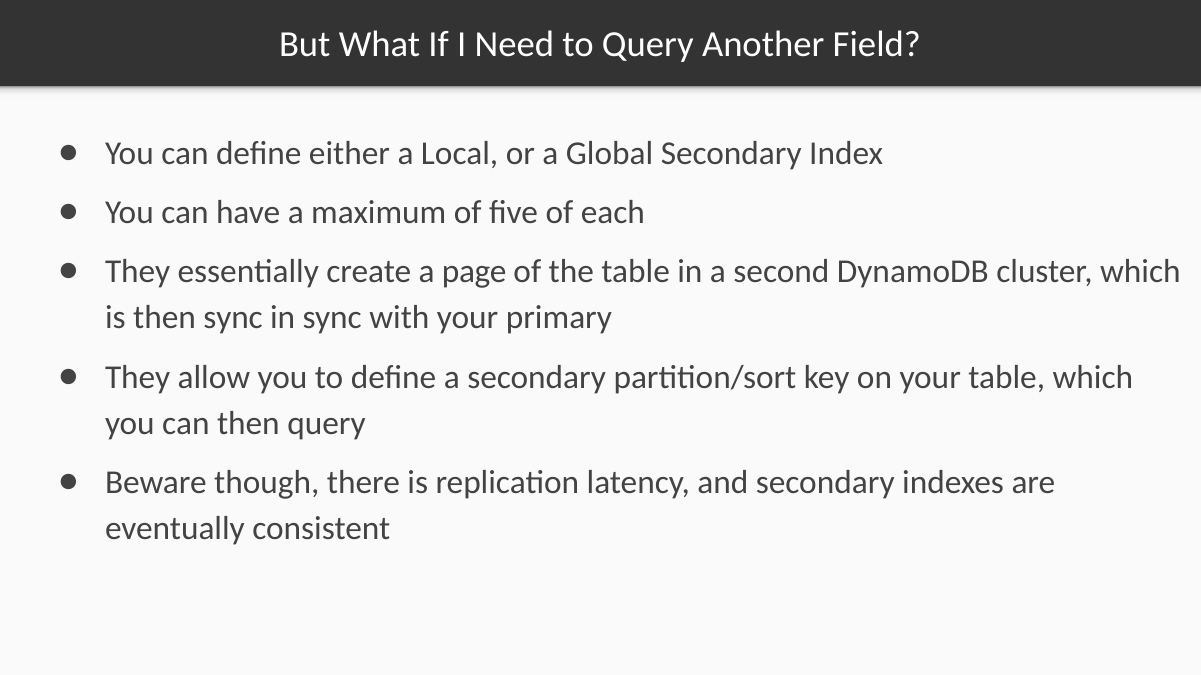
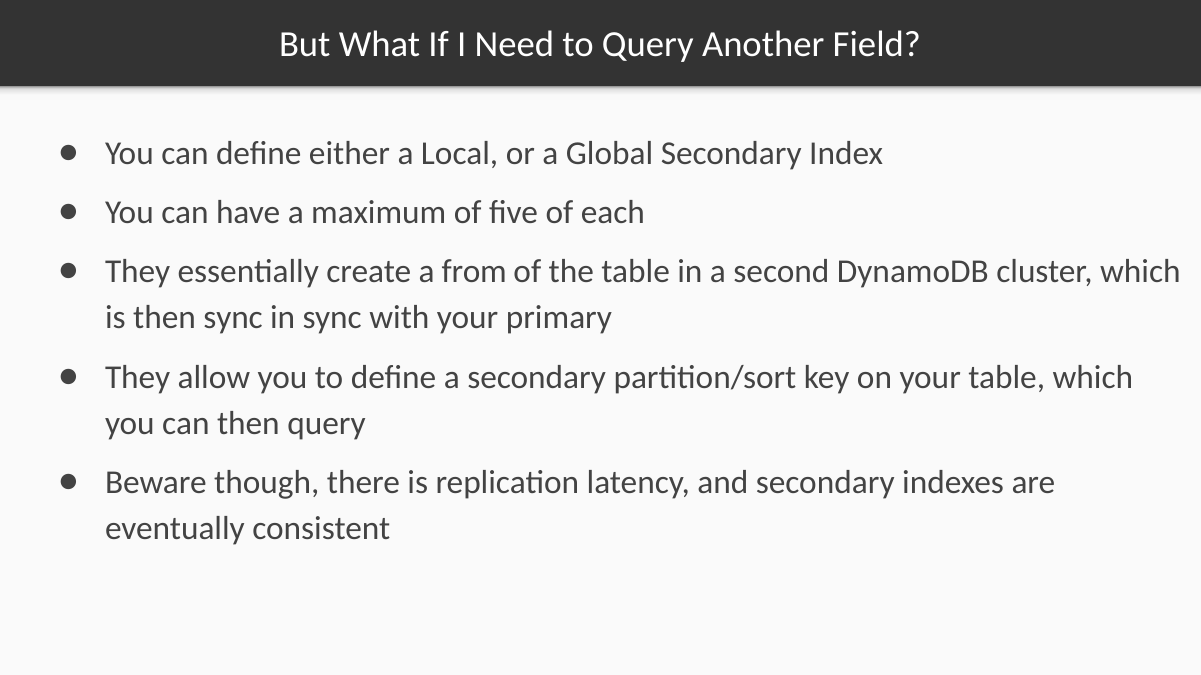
page: page -> from (474, 272)
